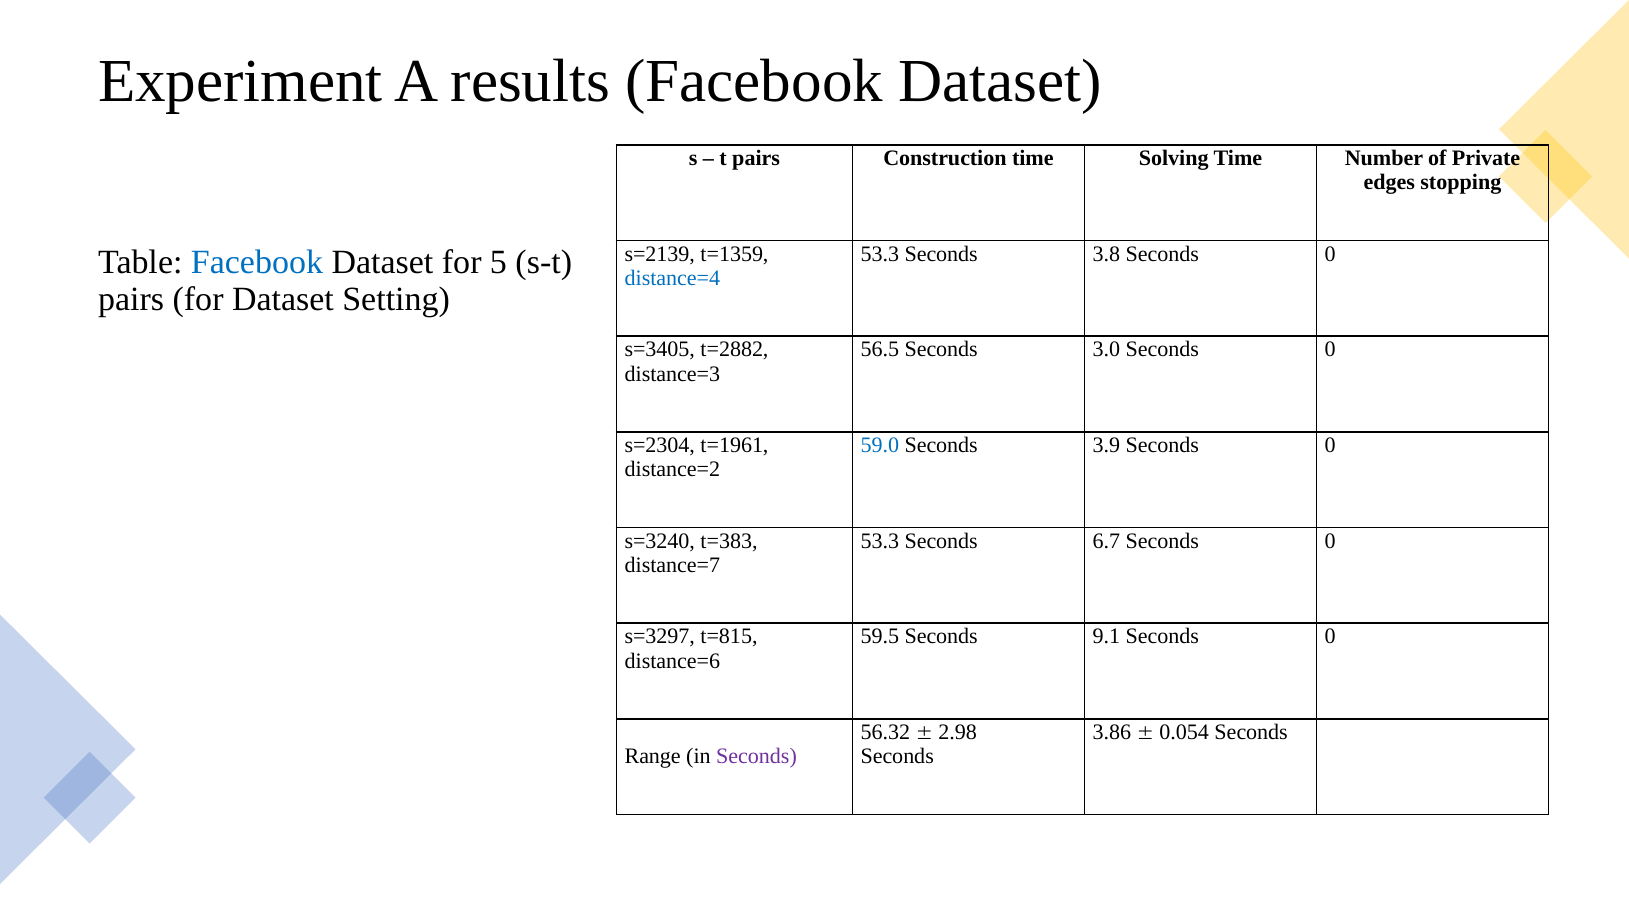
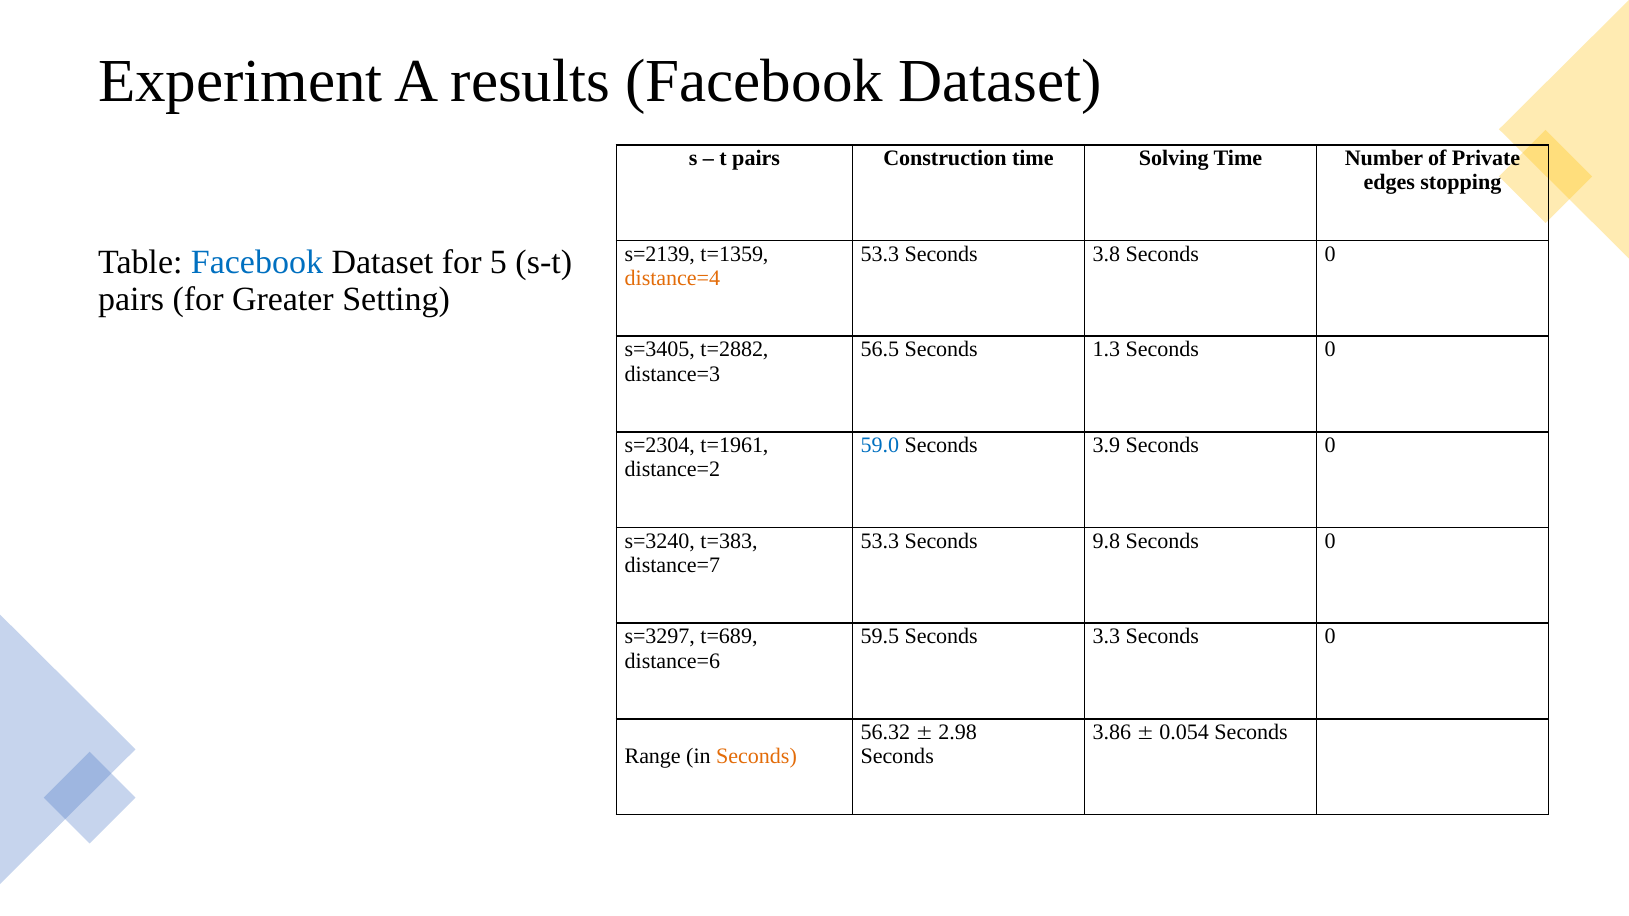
distance=4 colour: blue -> orange (672, 278)
for Dataset: Dataset -> Greater (283, 299)
3.0: 3.0 -> 1.3 (1106, 350)
6.7: 6.7 -> 9.8 (1106, 541)
t=815: t=815 -> t=689 (729, 637)
9.1: 9.1 -> 3.3 (1106, 637)
Seconds colour: purple -> orange (757, 757)
